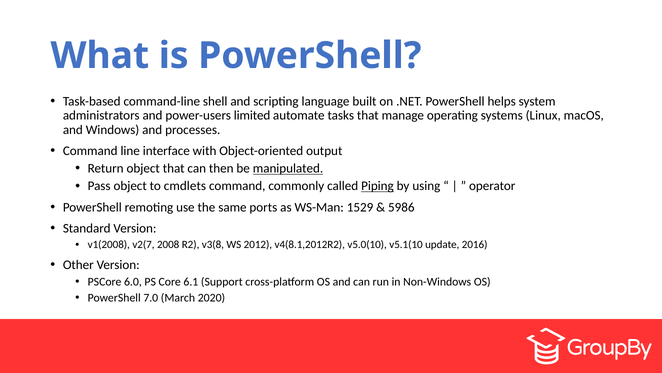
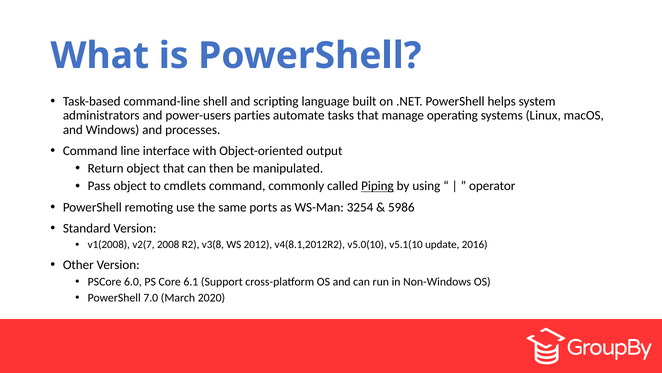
limited: limited -> parties (252, 115)
manipulated underline: present -> none (288, 168)
1529: 1529 -> 3254 (360, 207)
